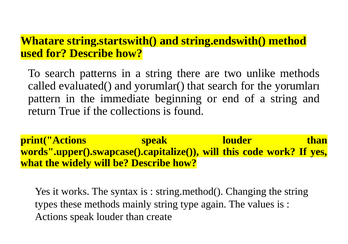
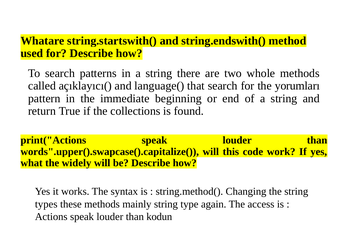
unlike: unlike -> whole (261, 73)
evaluated(: evaluated( -> açıklayıcı( (85, 86)
yorumlar(: yorumlar( -> language( (159, 86)
values: values -> access (261, 204)
create: create -> kodun (159, 217)
